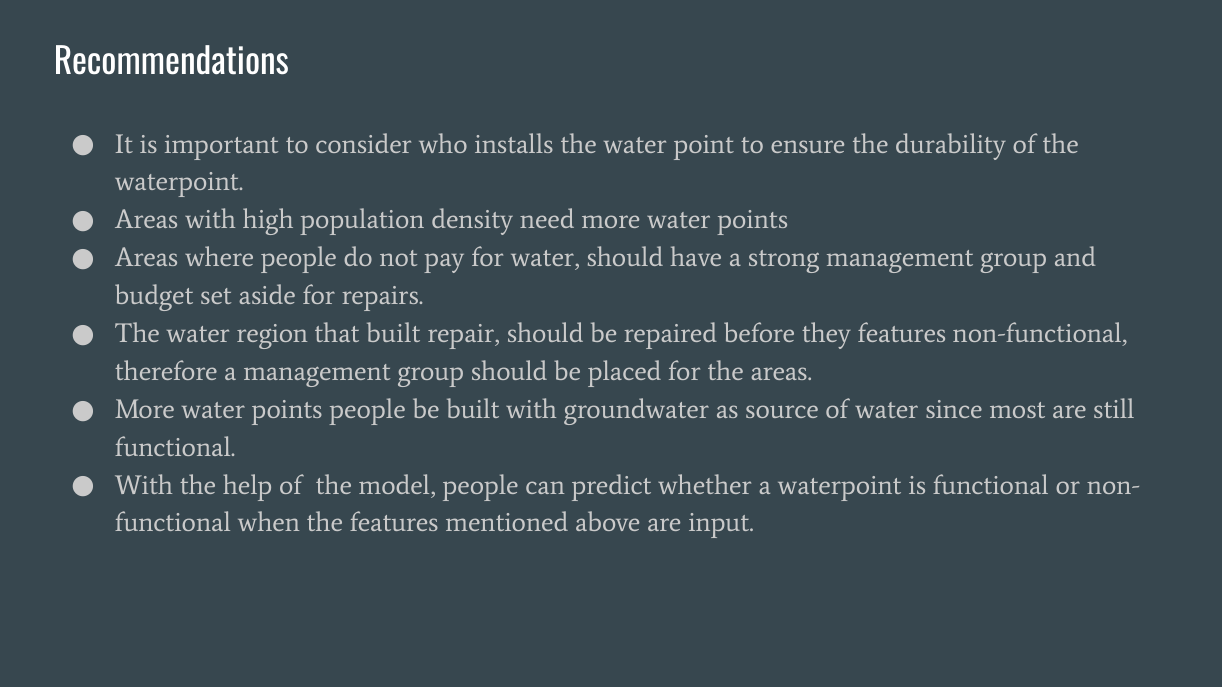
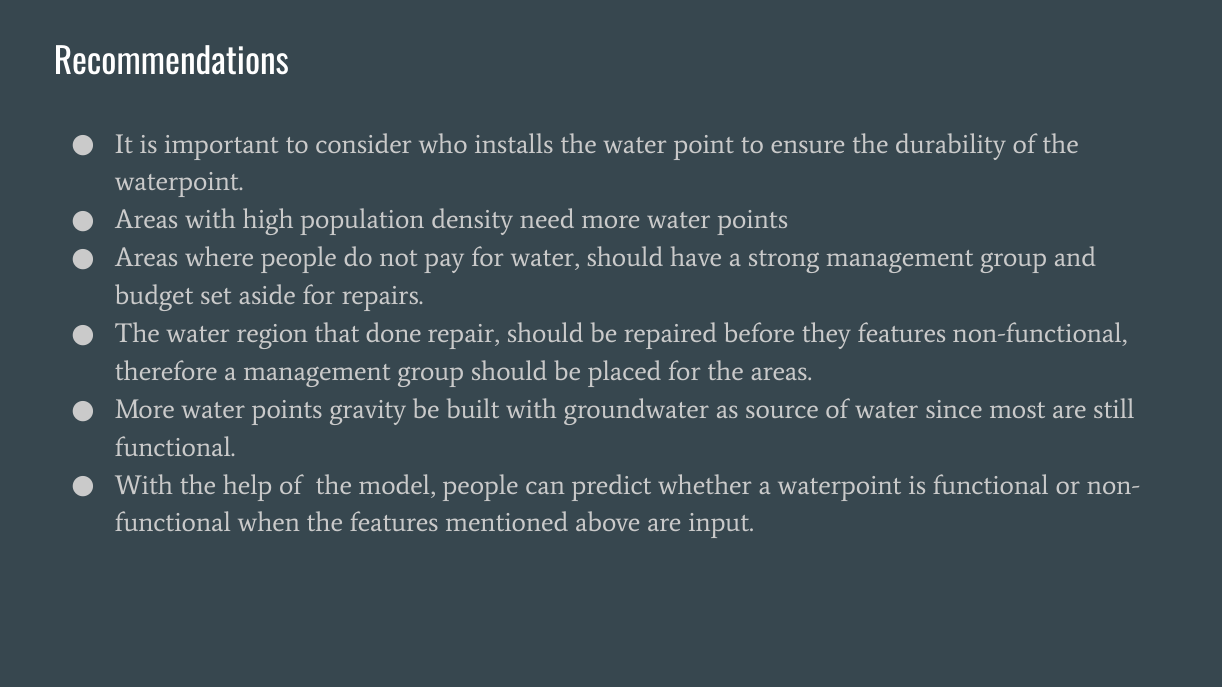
that built: built -> done (394, 334)
points people: people -> gravity (368, 410)
